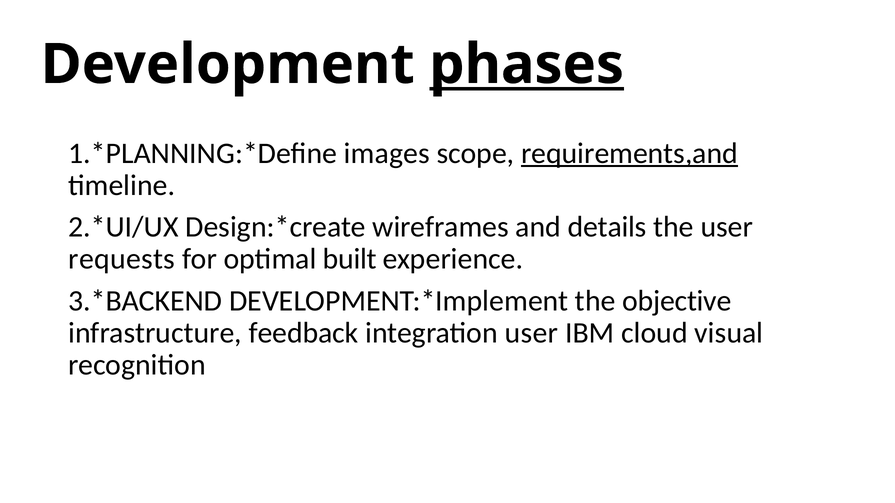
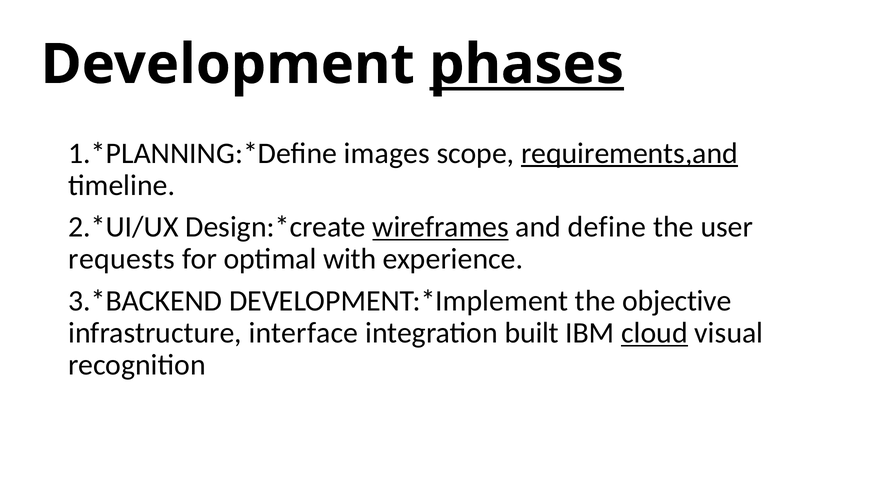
wireframes underline: none -> present (440, 227)
details: details -> define (607, 227)
built: built -> with (350, 259)
feedback: feedback -> interface (303, 333)
integration user: user -> built (532, 333)
cloud underline: none -> present (654, 333)
